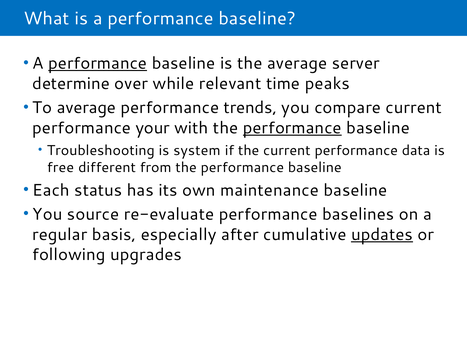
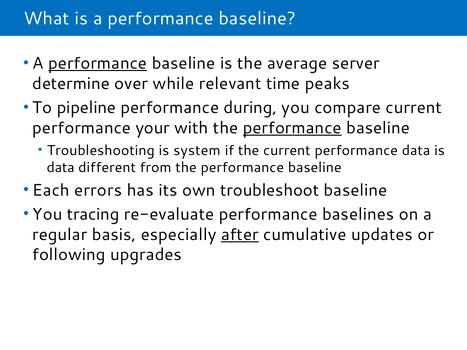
To average: average -> pipeline (86, 108)
trends: trends -> during (250, 108)
free: free -> data (61, 168)
status: status -> errors (98, 190)
maintenance: maintenance -> troubleshoot (270, 190)
source: source -> tracing (93, 214)
after underline: none -> present (240, 235)
updates underline: present -> none (382, 235)
